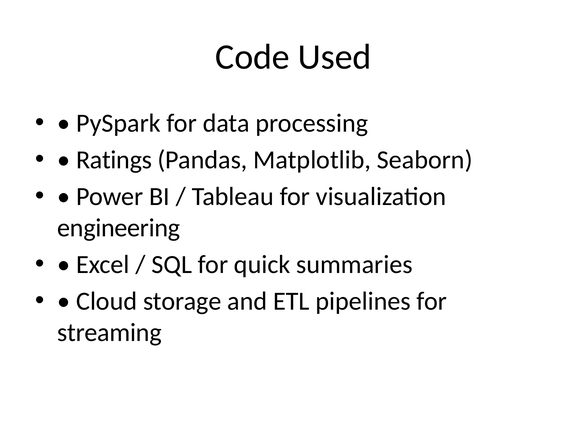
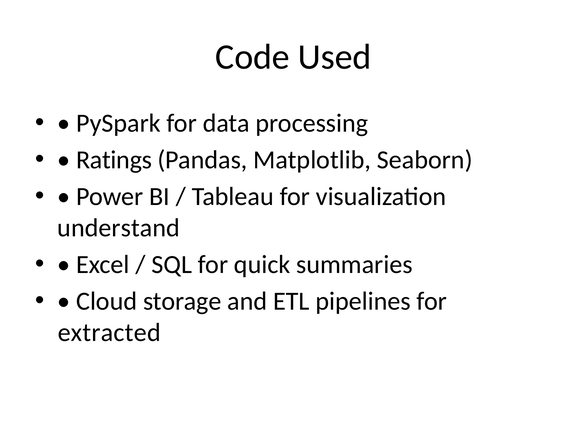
engineering: engineering -> understand (119, 228)
streaming: streaming -> extracted (109, 332)
